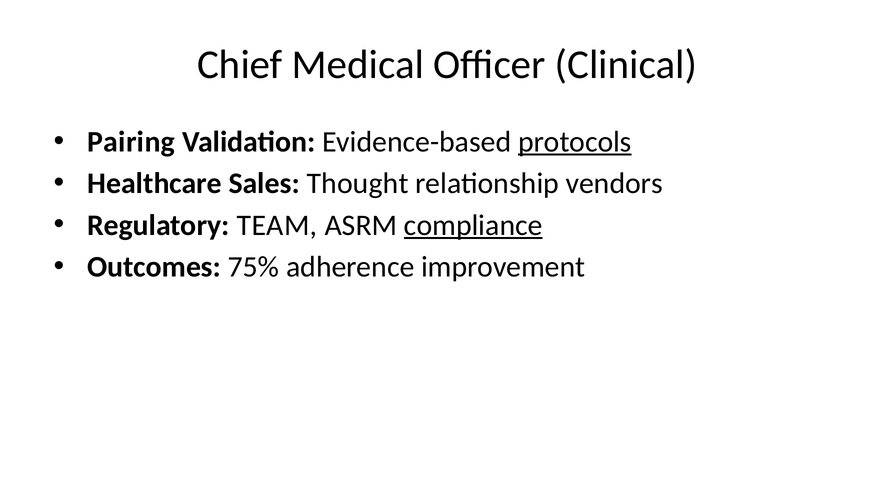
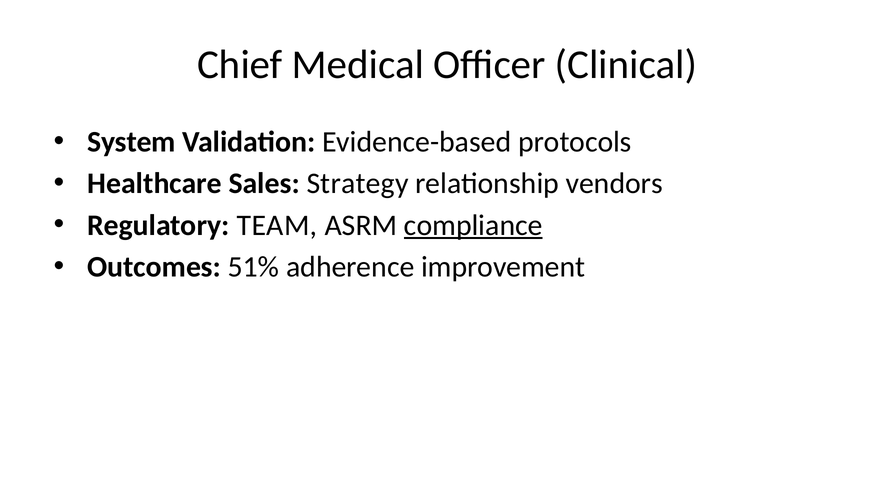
Pairing: Pairing -> System (131, 142)
protocols underline: present -> none (575, 142)
Thought: Thought -> Strategy (358, 184)
75%: 75% -> 51% (254, 267)
